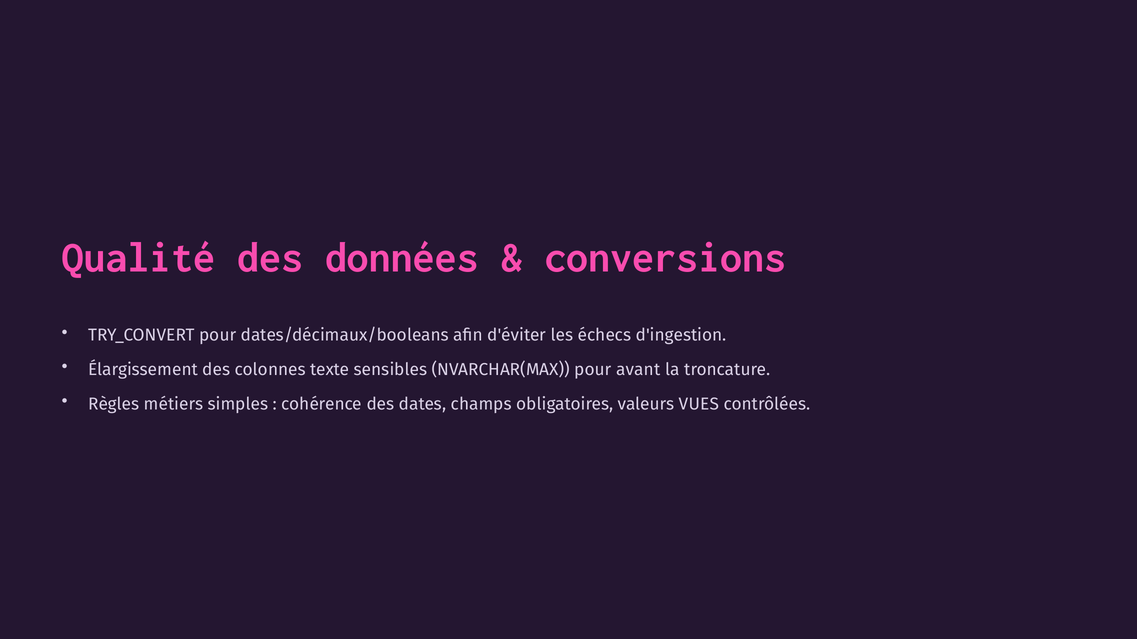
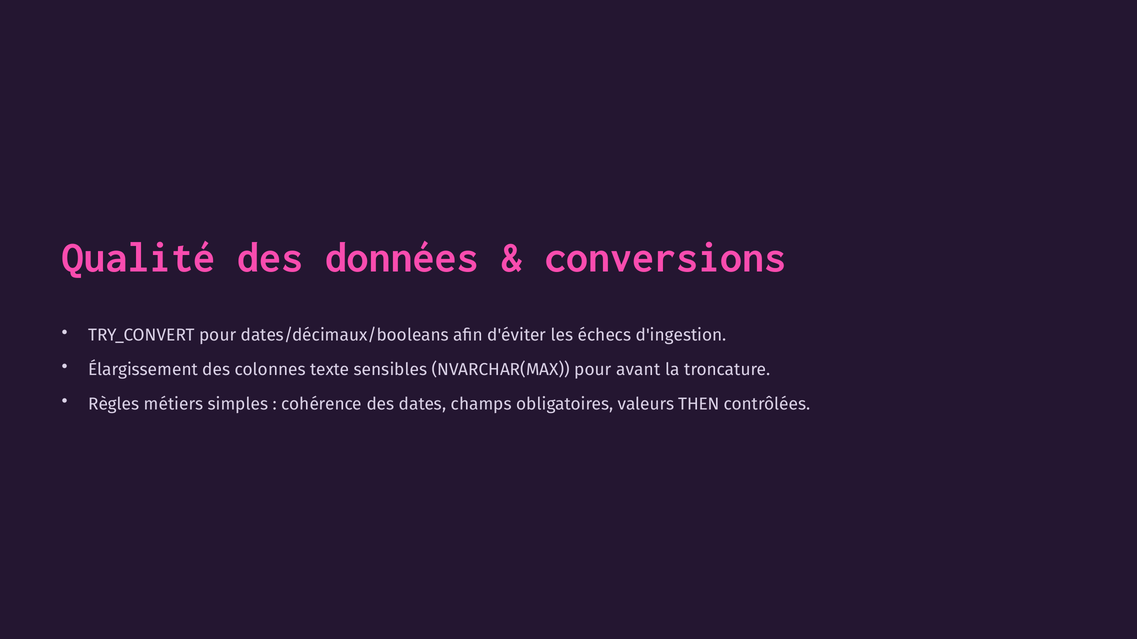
VUES: VUES -> THEN (699, 404)
